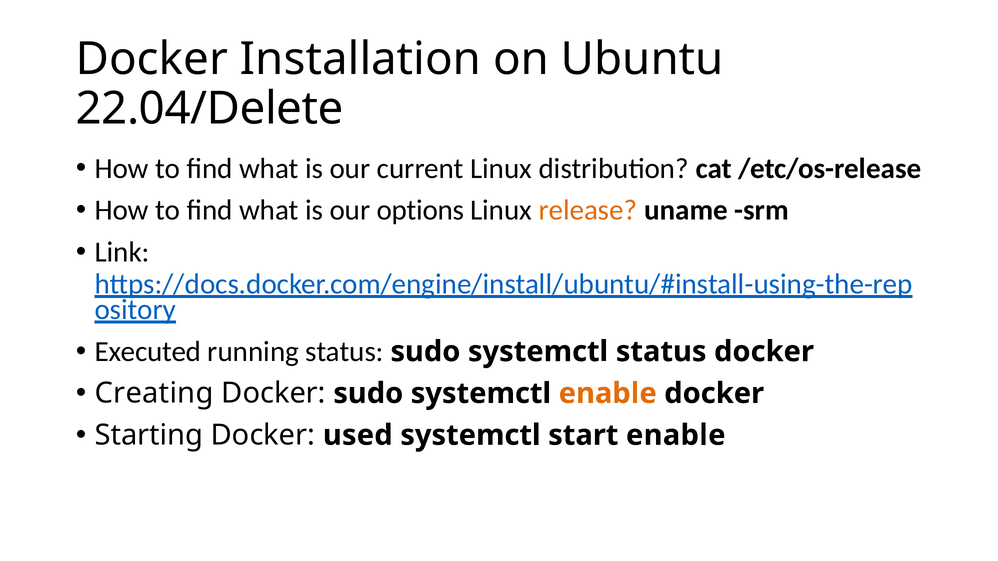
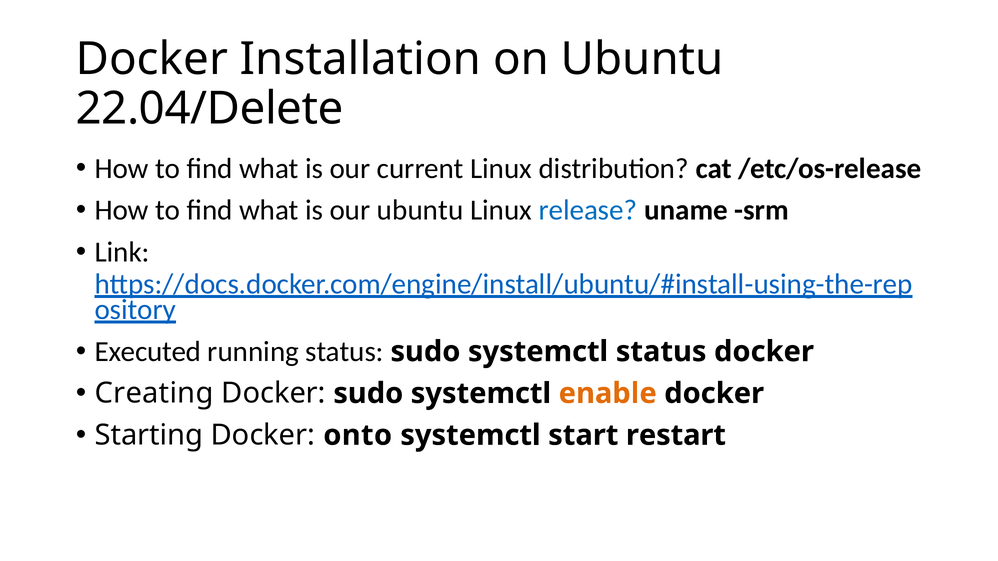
our options: options -> ubuntu (420, 210)
release colour: orange -> blue (588, 210)
used: used -> onto (358, 435)
start enable: enable -> restart (676, 435)
